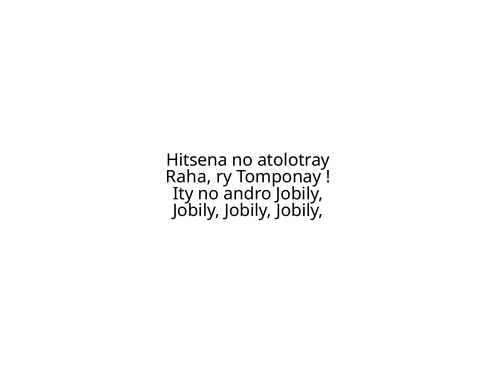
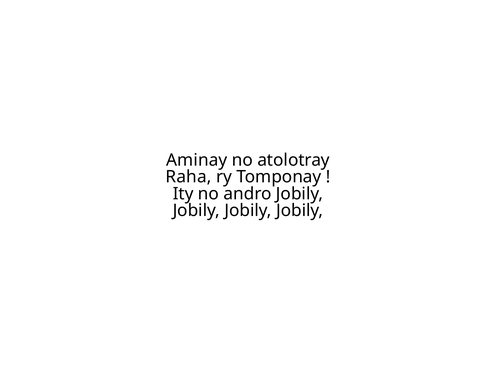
Hitsena: Hitsena -> Aminay (197, 160)
